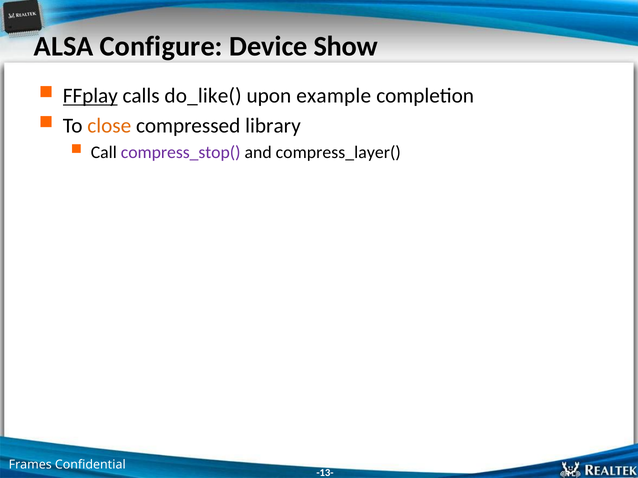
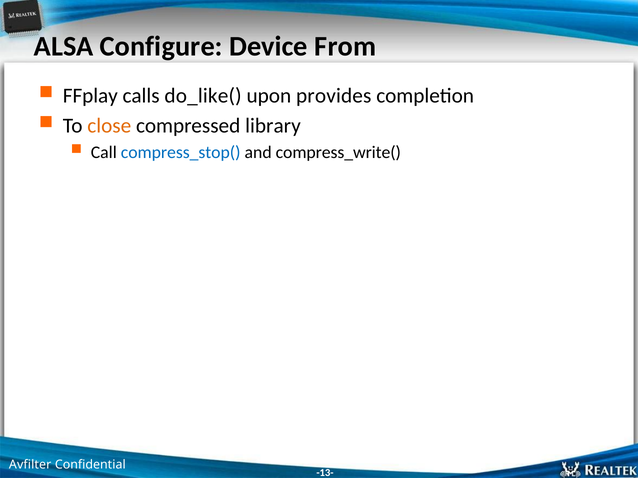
Show: Show -> From (345, 46)
FFplay underline: present -> none (90, 96)
example: example -> provides (334, 96)
compress_stop( colour: purple -> blue (181, 152)
compress_layer(: compress_layer( -> compress_write( (338, 152)
Frames: Frames -> Avfilter (30, 465)
